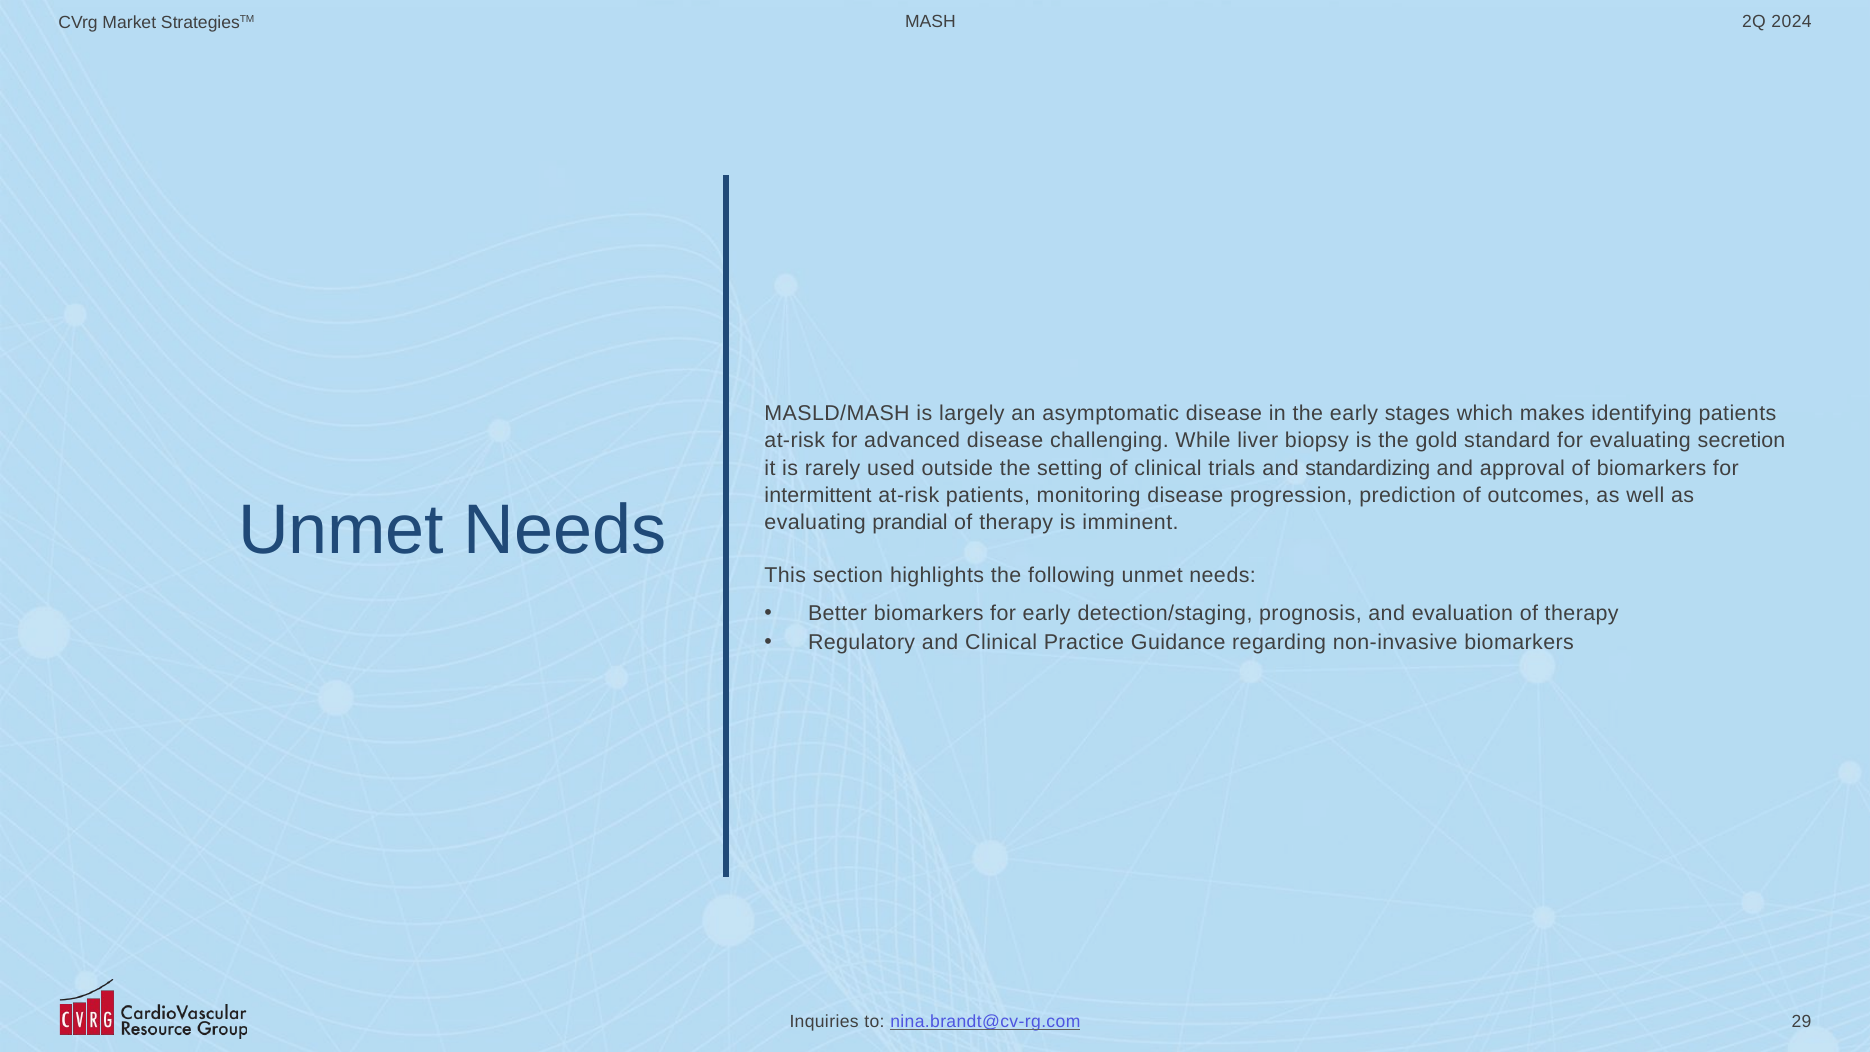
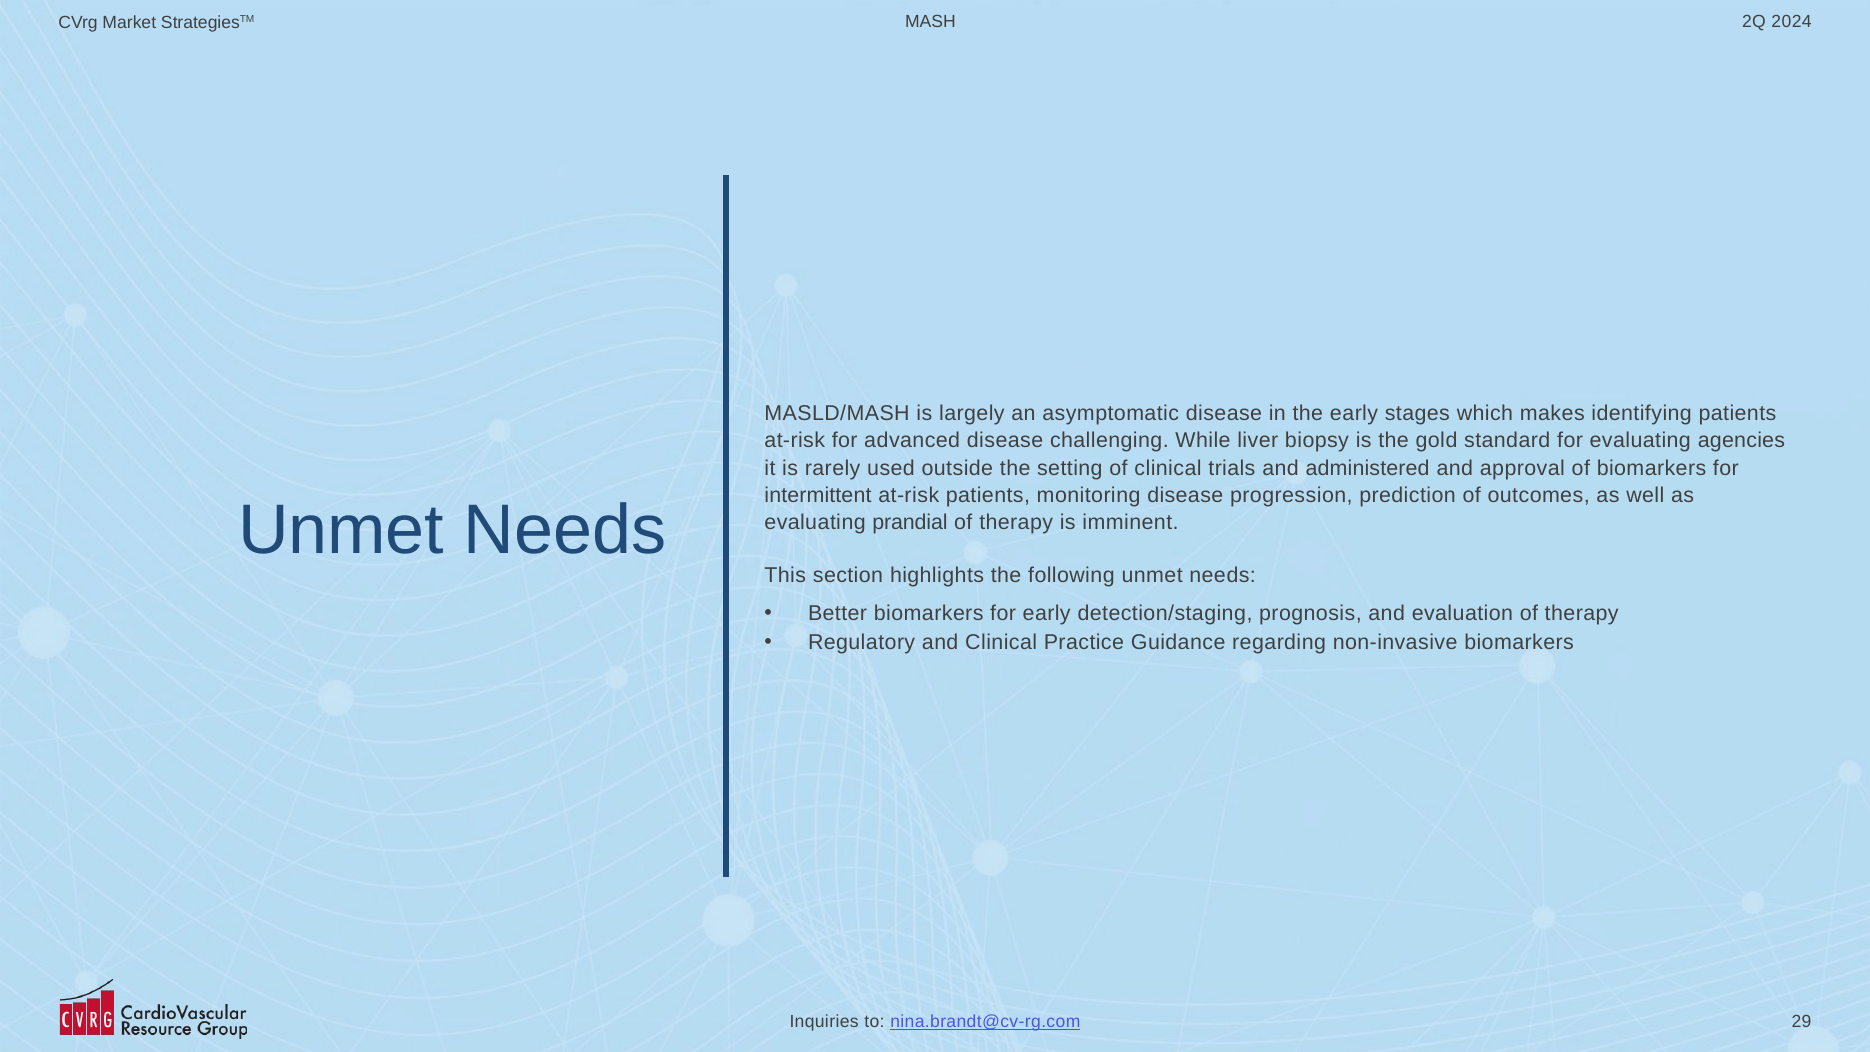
secretion: secretion -> agencies (1741, 441)
standardizing: standardizing -> administered (1368, 468)
